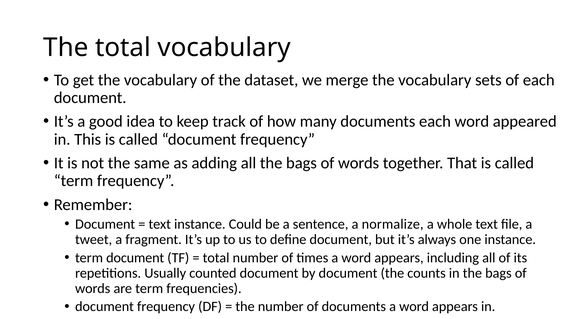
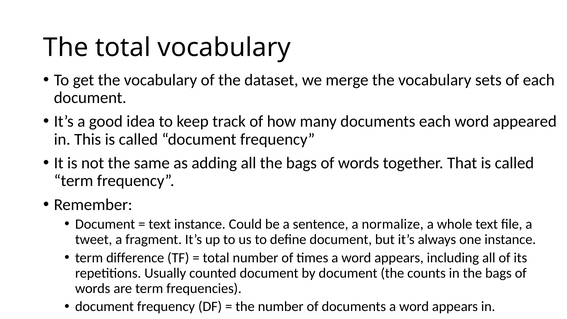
term document: document -> difference (135, 258)
